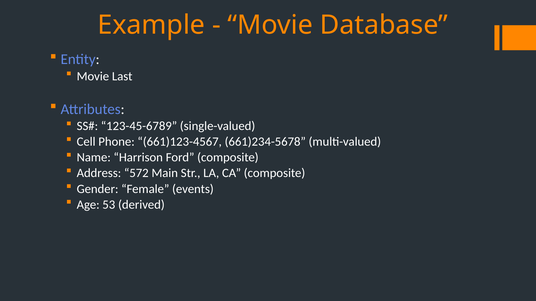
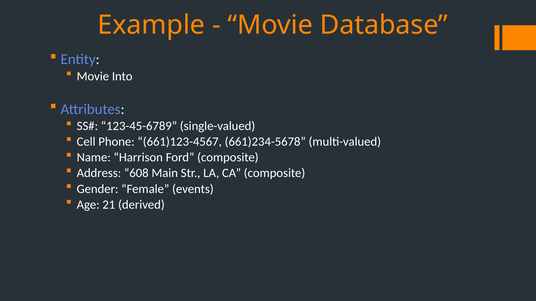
Last: Last -> Into (122, 76)
572: 572 -> 608 (136, 173)
53: 53 -> 21 (109, 205)
